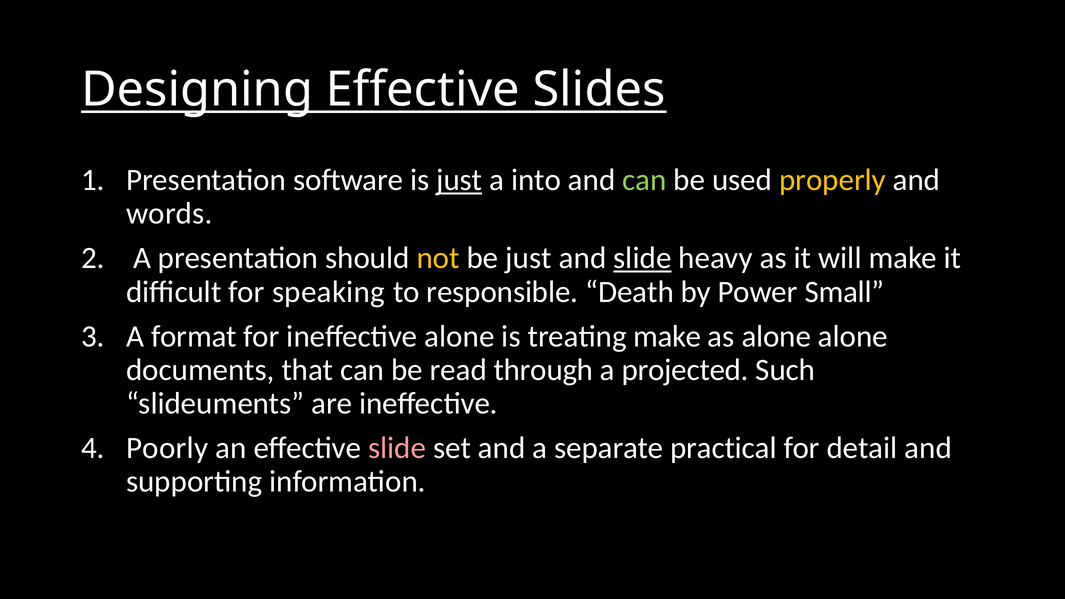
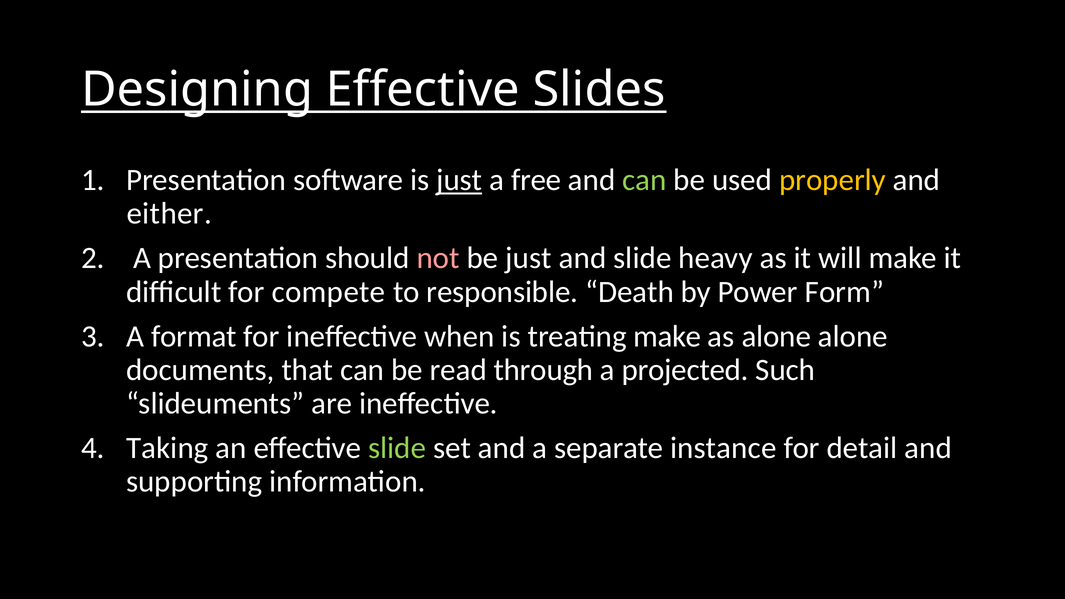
into: into -> free (536, 180)
words: words -> either (169, 214)
not colour: yellow -> pink (438, 258)
slide underline: present -> none (642, 258)
speaking: speaking -> compete (329, 292)
Small: Small -> Form (844, 292)
ineffective alone: alone -> when (459, 336)
Poorly: Poorly -> Taking (167, 448)
slide colour: pink -> light green (397, 448)
practical: practical -> instance (723, 448)
